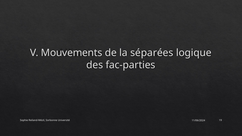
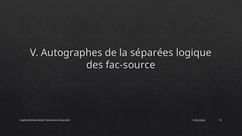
Mouvements: Mouvements -> Autographes (72, 53)
fac-parties: fac-parties -> fac-source (130, 65)
